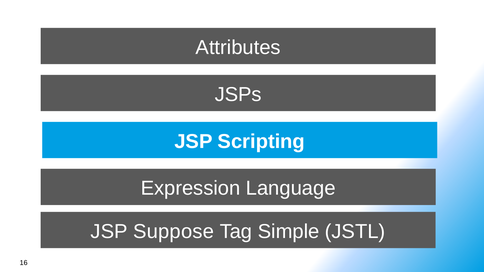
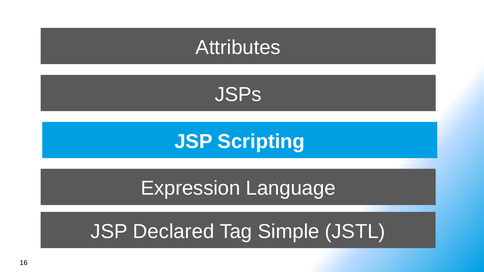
Suppose: Suppose -> Declared (174, 232)
